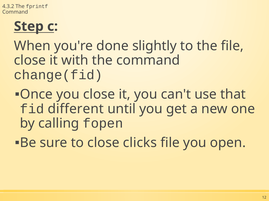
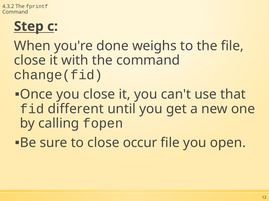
slightly: slightly -> weighs (154, 46)
clicks: clicks -> occur (140, 143)
